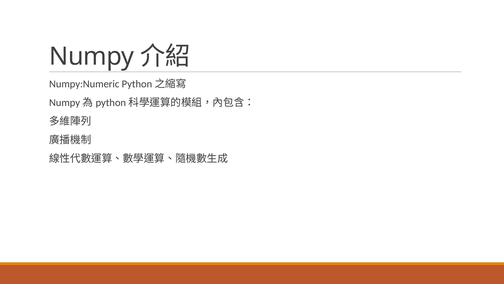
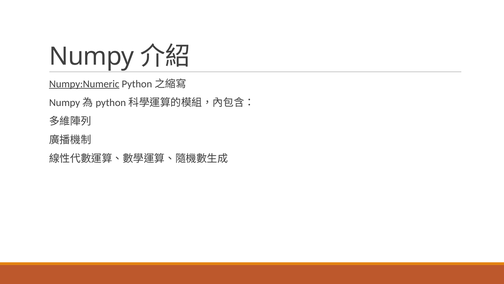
Numpy:Numeric underline: none -> present (84, 84)
